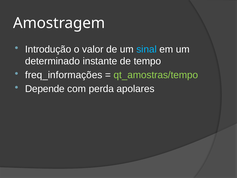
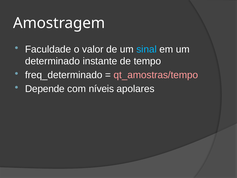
Introdução: Introdução -> Faculdade (48, 49)
freq_informações: freq_informações -> freq_determinado (64, 75)
qt_amostras/tempo colour: light green -> pink (156, 75)
perda: perda -> níveis (101, 89)
